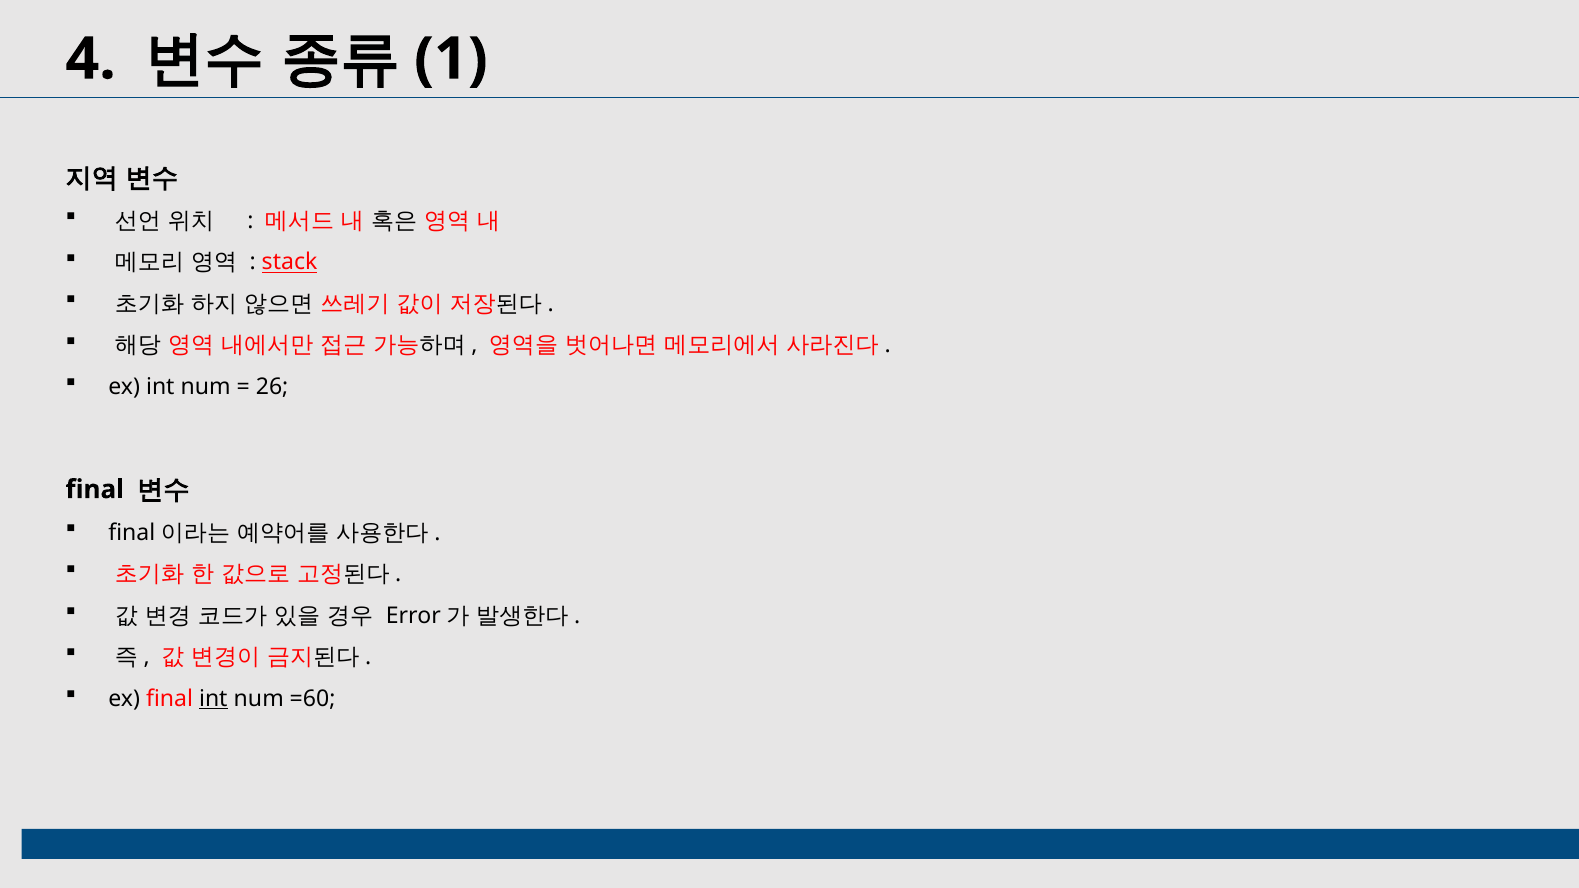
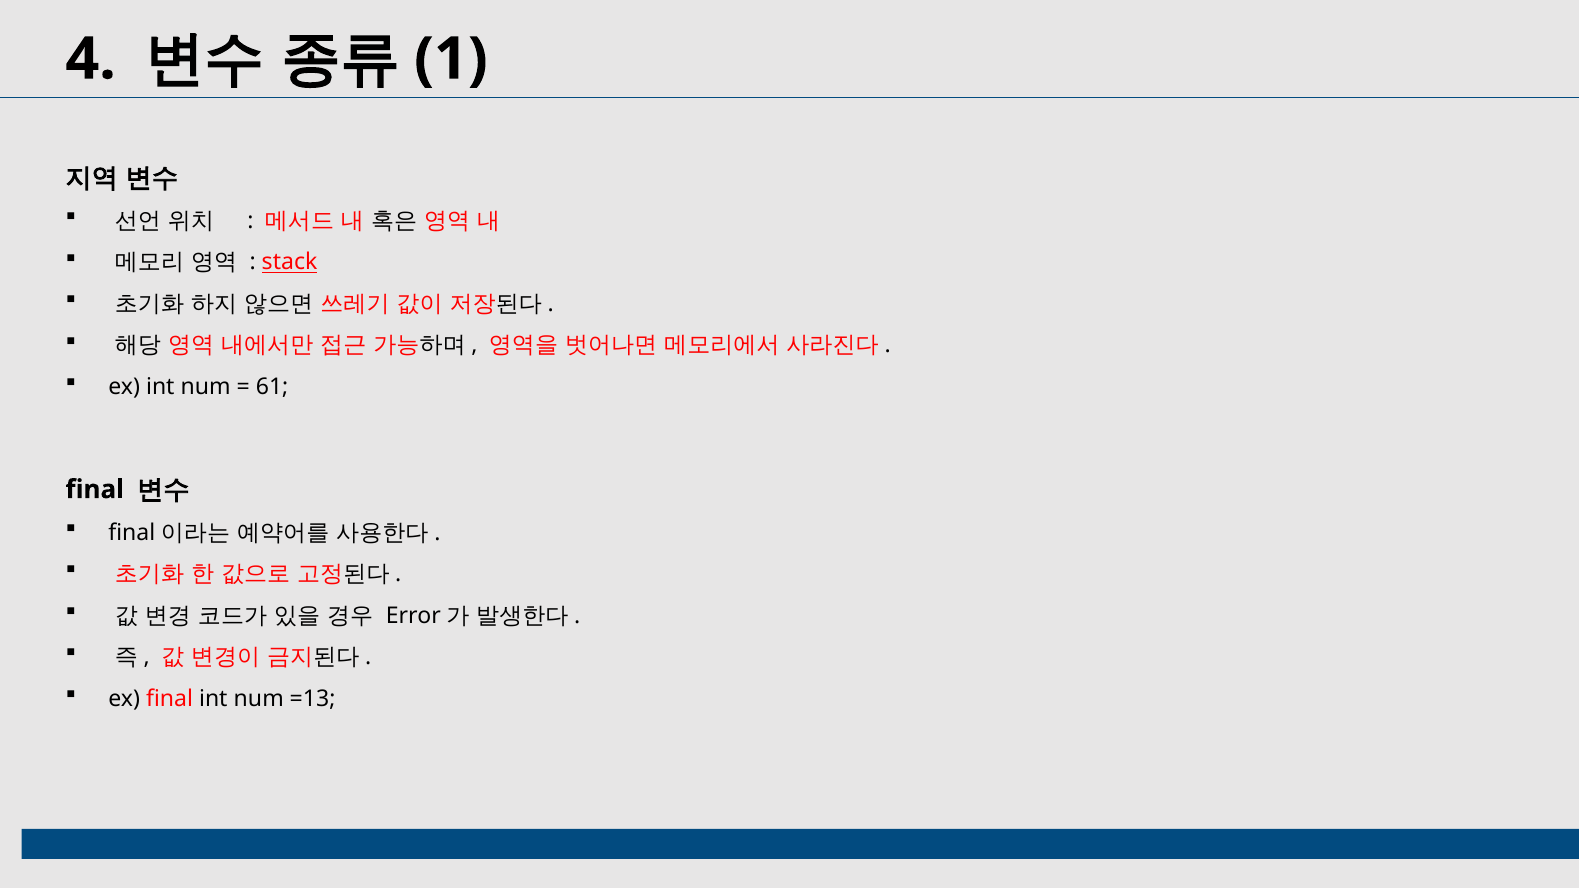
26: 26 -> 61 (272, 387)
int underline: present -> none (213, 699)
=60: =60 -> =13 (313, 699)
